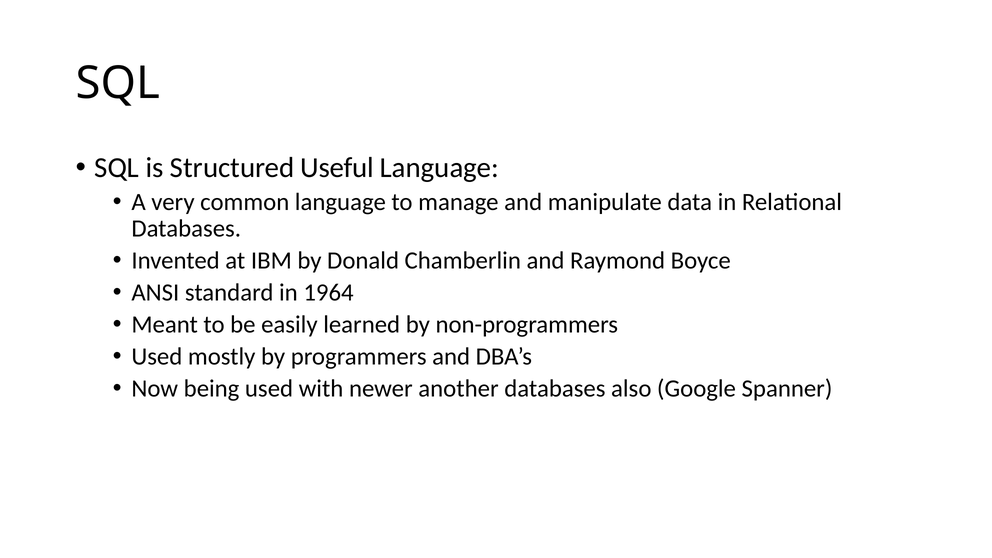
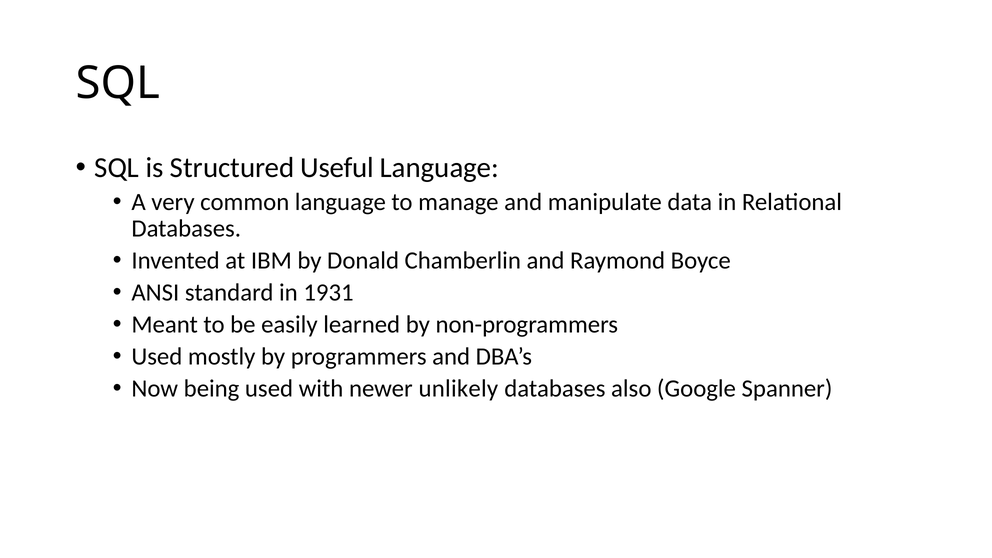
1964: 1964 -> 1931 (329, 293)
another: another -> unlikely (458, 388)
